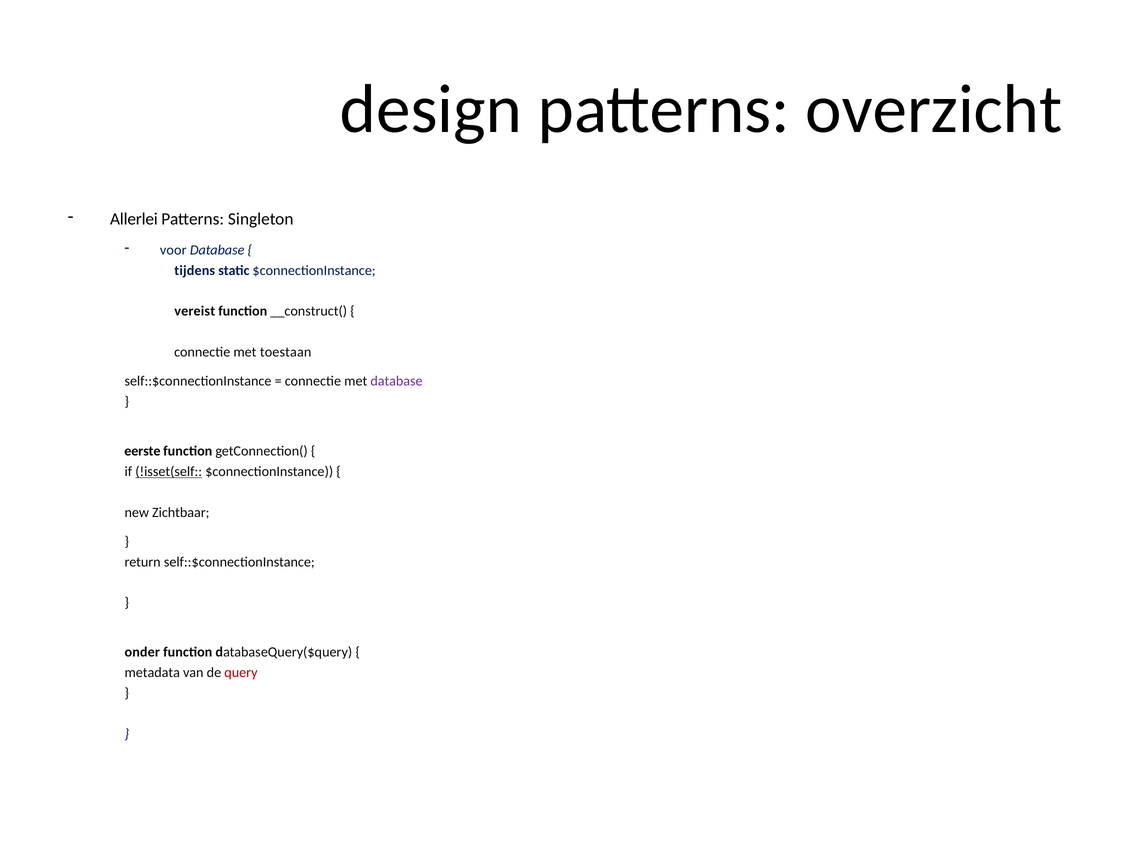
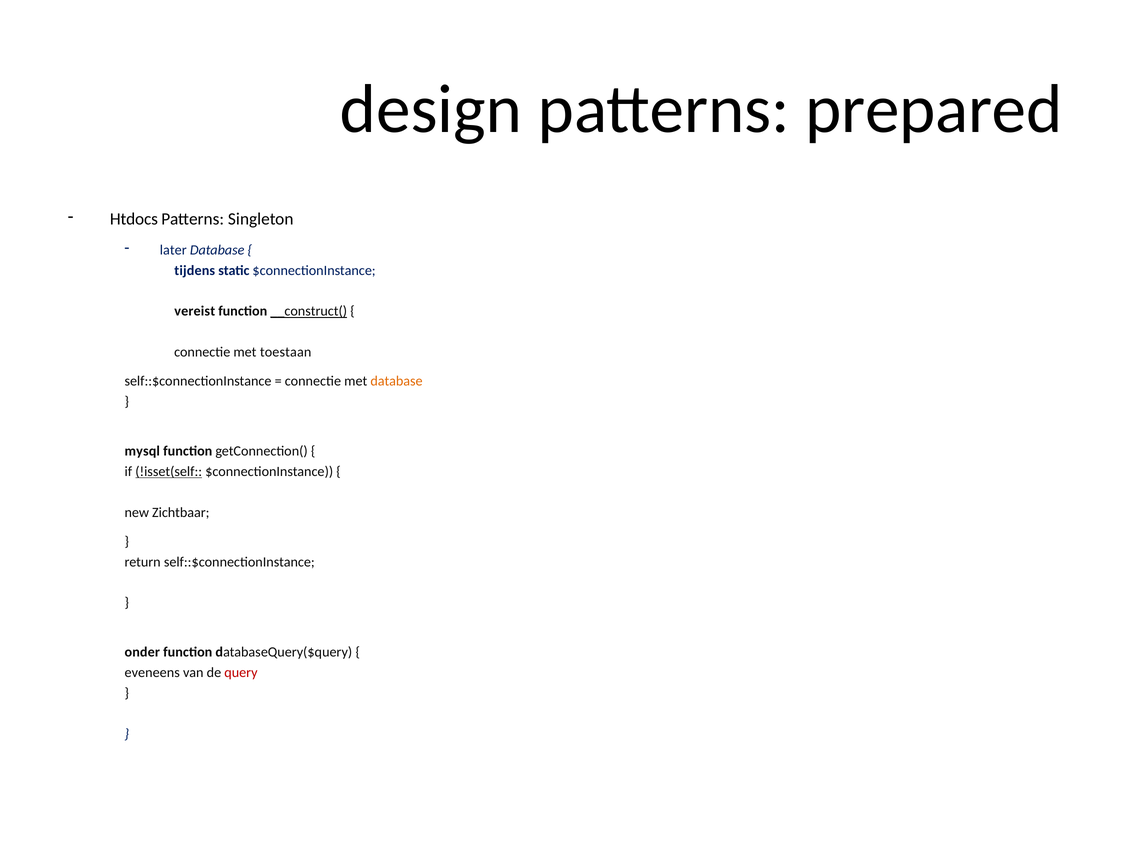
overzicht: overzicht -> prepared (934, 109)
Allerlei: Allerlei -> Htdocs (134, 219)
voor: voor -> later (173, 250)
__construct( underline: none -> present (309, 311)
database colour: purple -> orange (397, 381)
eerste: eerste -> mysql (142, 451)
metadata: metadata -> eveneens (152, 673)
